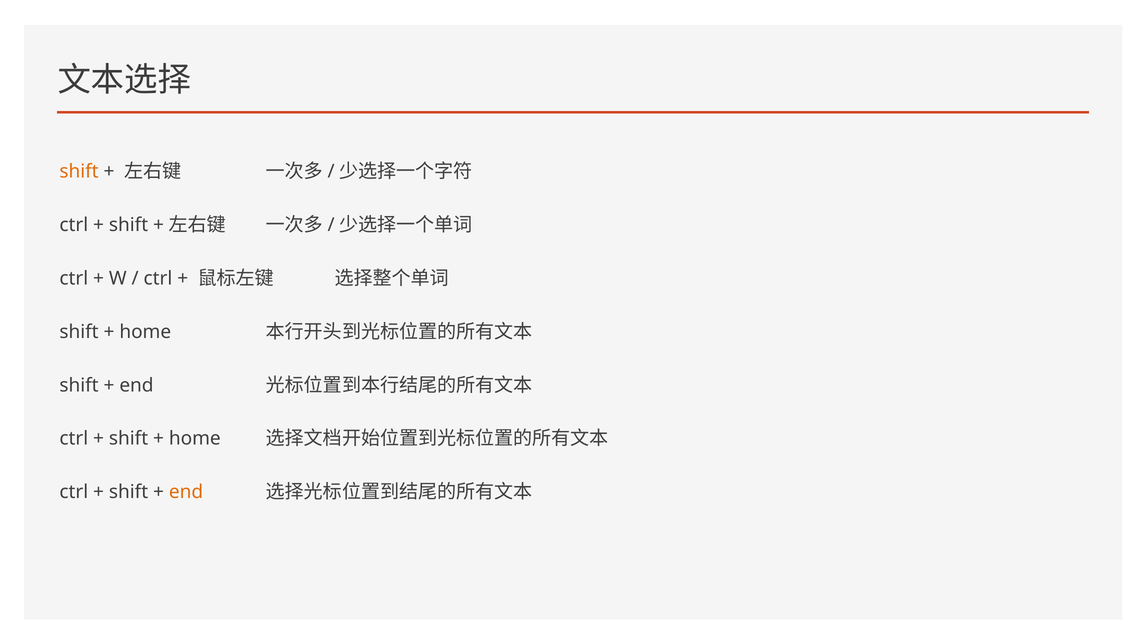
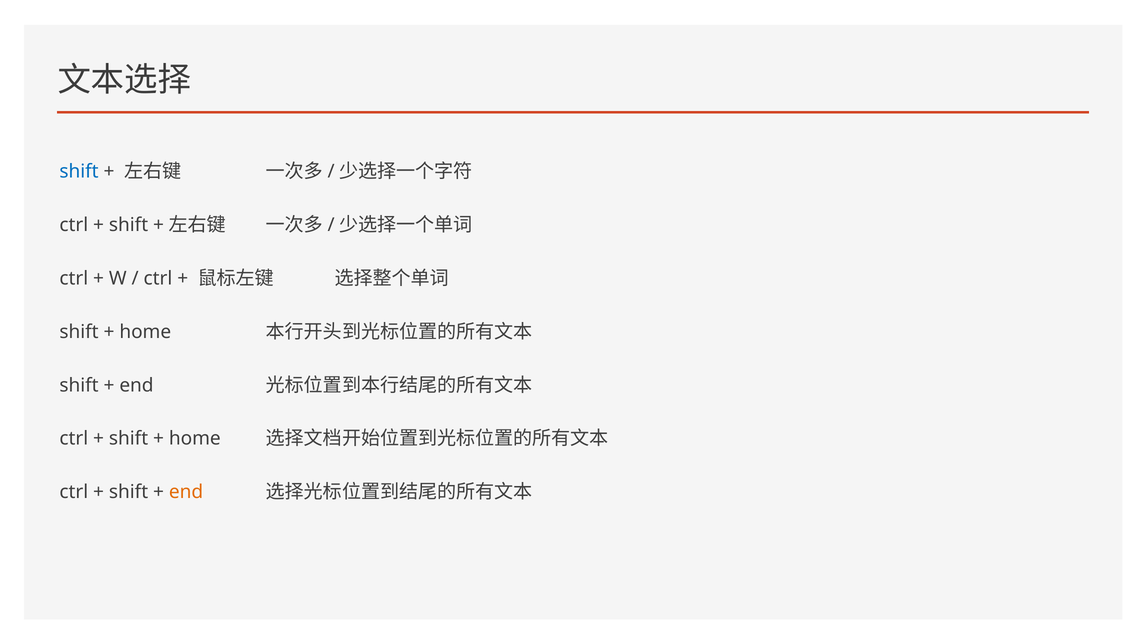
shift colour: orange -> blue (79, 172)
